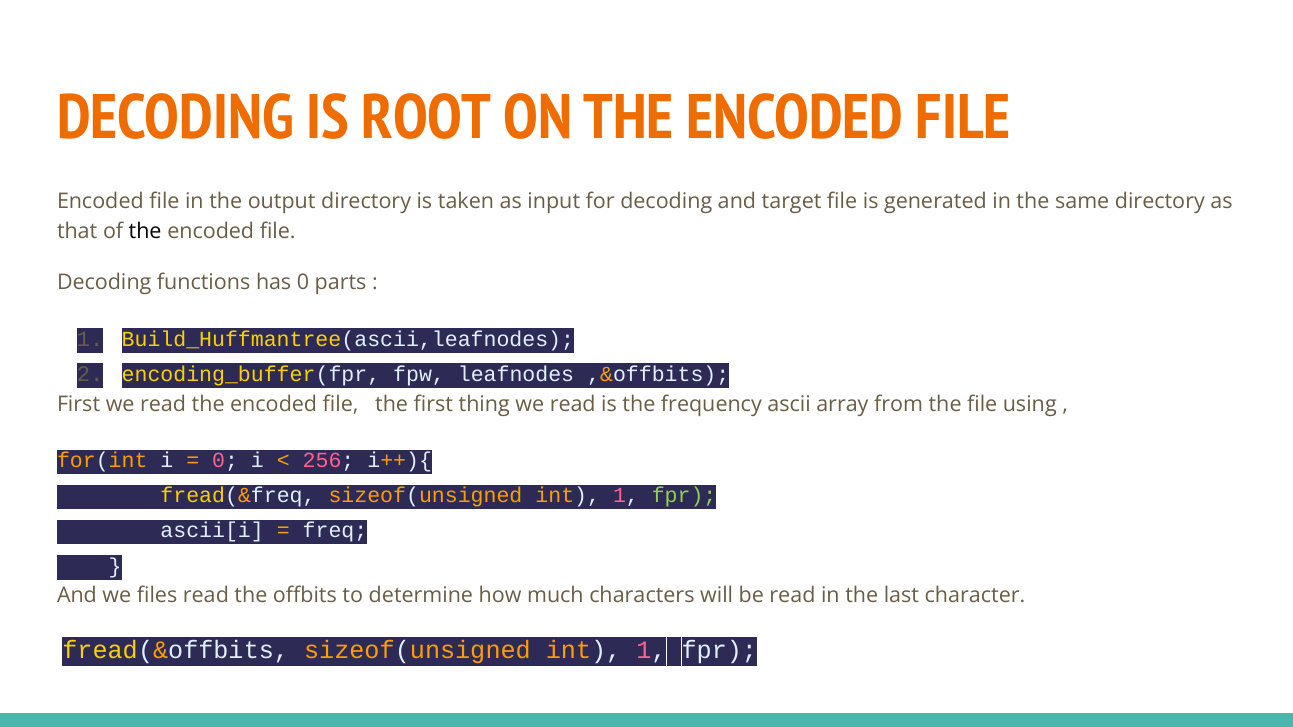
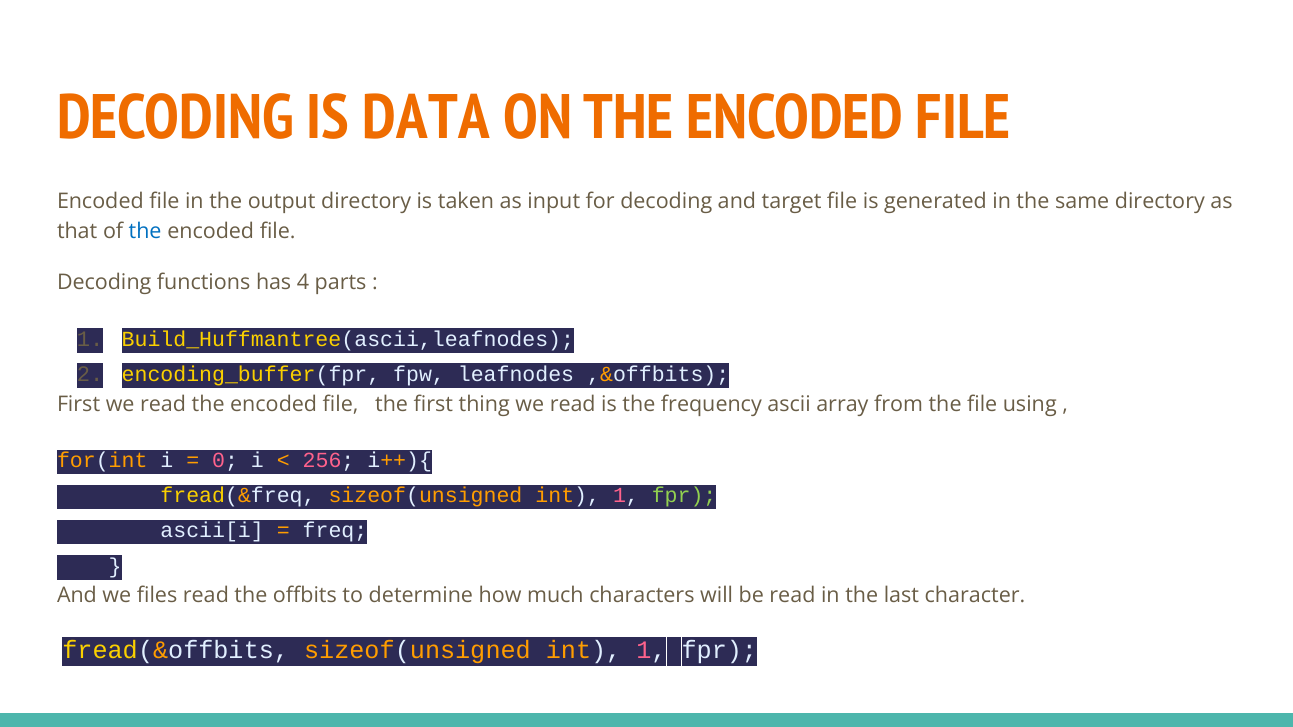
ROOT: ROOT -> DATA (426, 118)
the colour: black -> blue (145, 231)
has 0: 0 -> 4 (303, 283)
